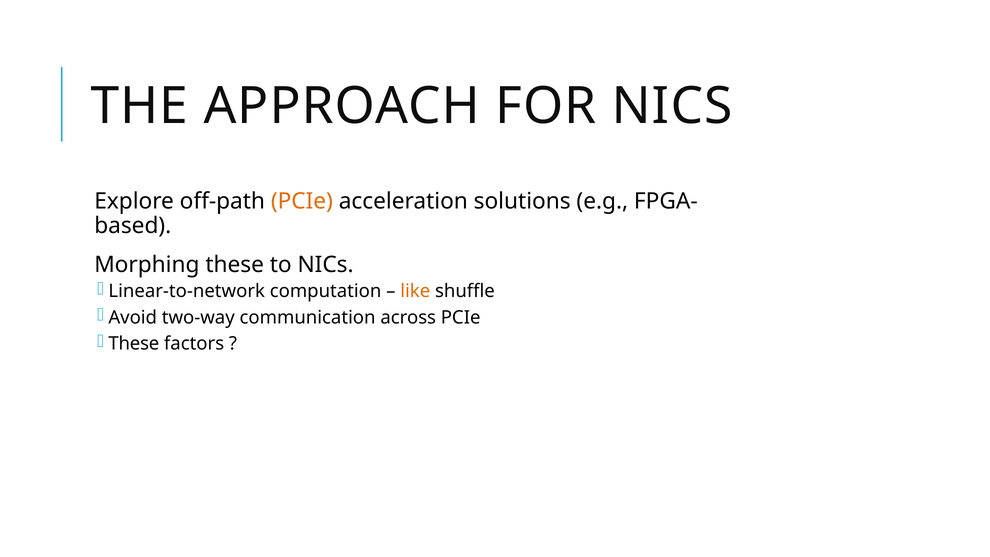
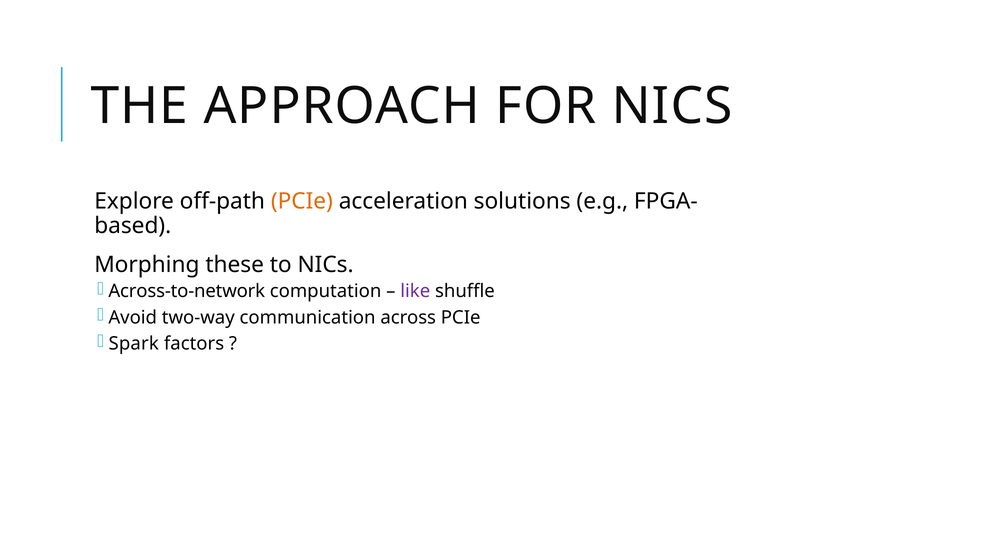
Linear-to-network: Linear-to-network -> Across-to-network (187, 291)
like colour: orange -> purple (415, 291)
These: These -> Spark (134, 344)
